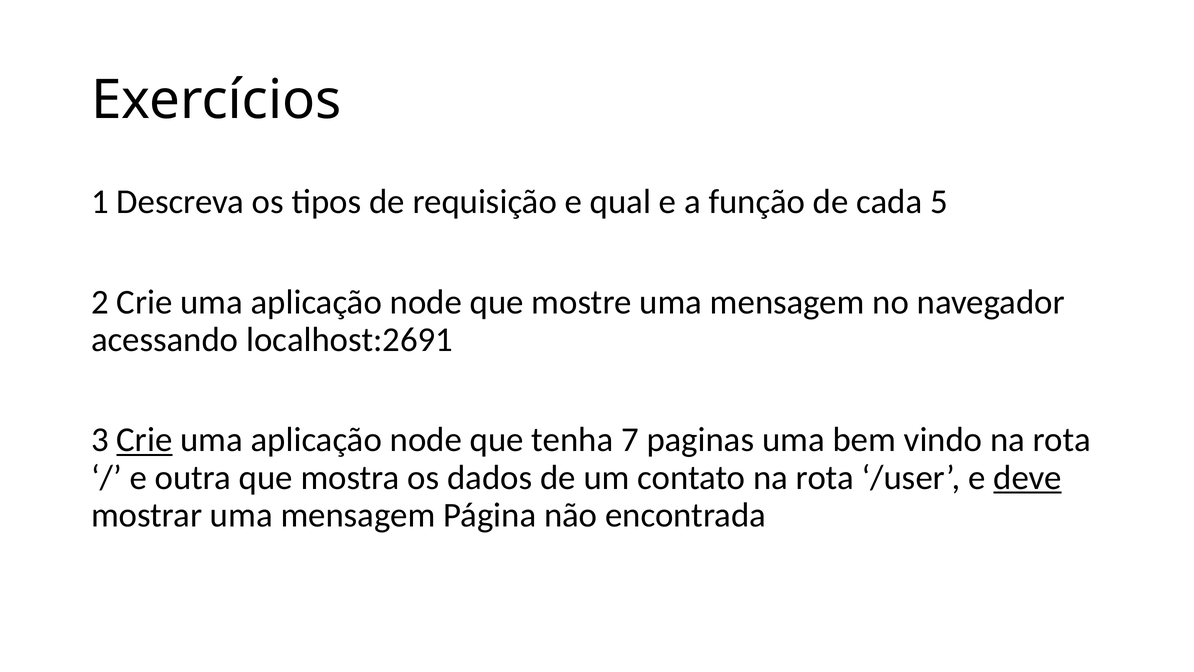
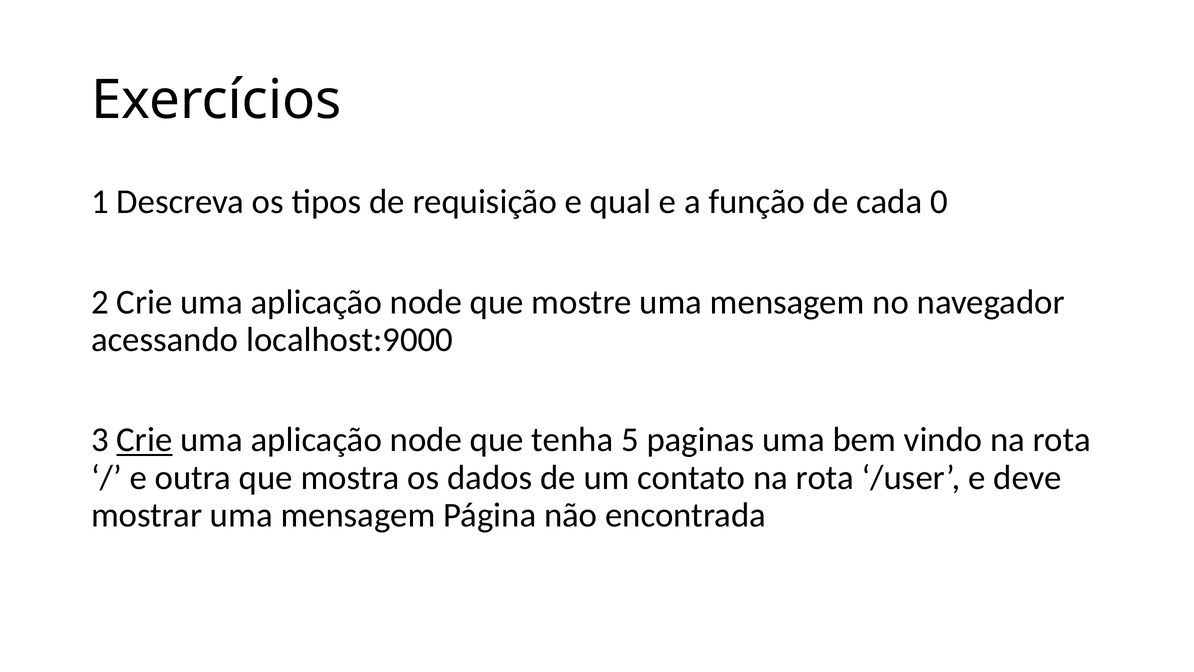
5: 5 -> 0 (939, 202)
localhost:2691: localhost:2691 -> localhost:9000 (349, 340)
7: 7 -> 5 (630, 440)
deve underline: present -> none (1027, 477)
